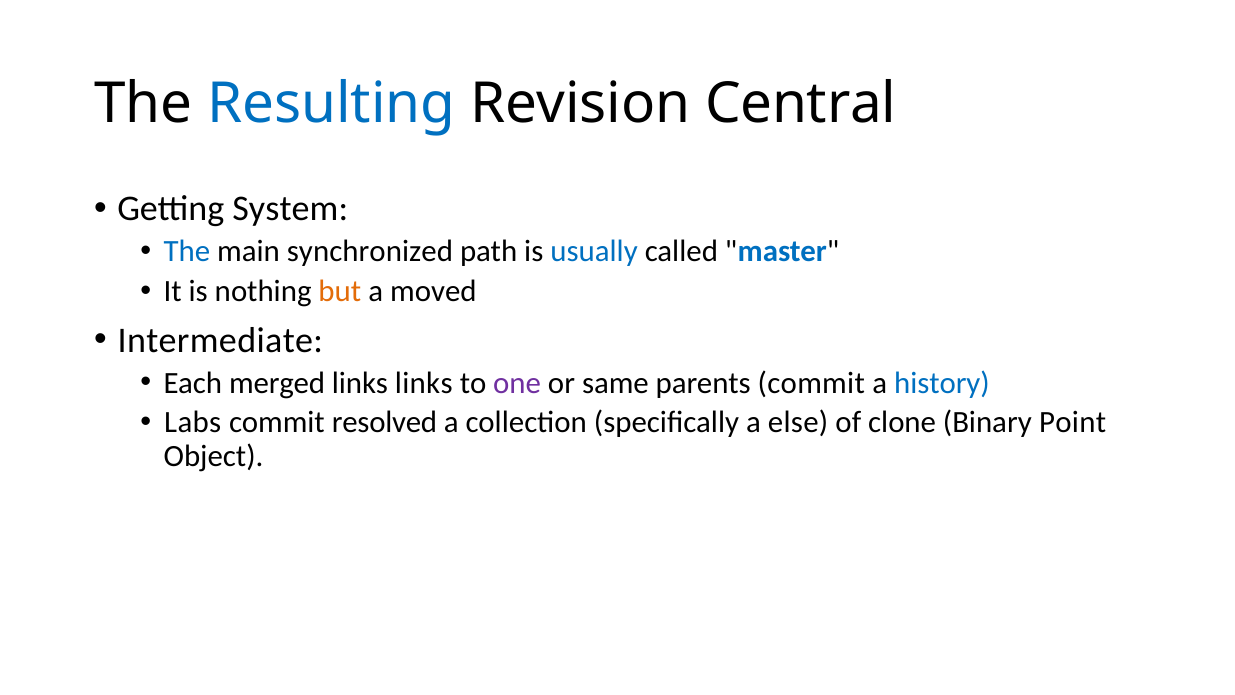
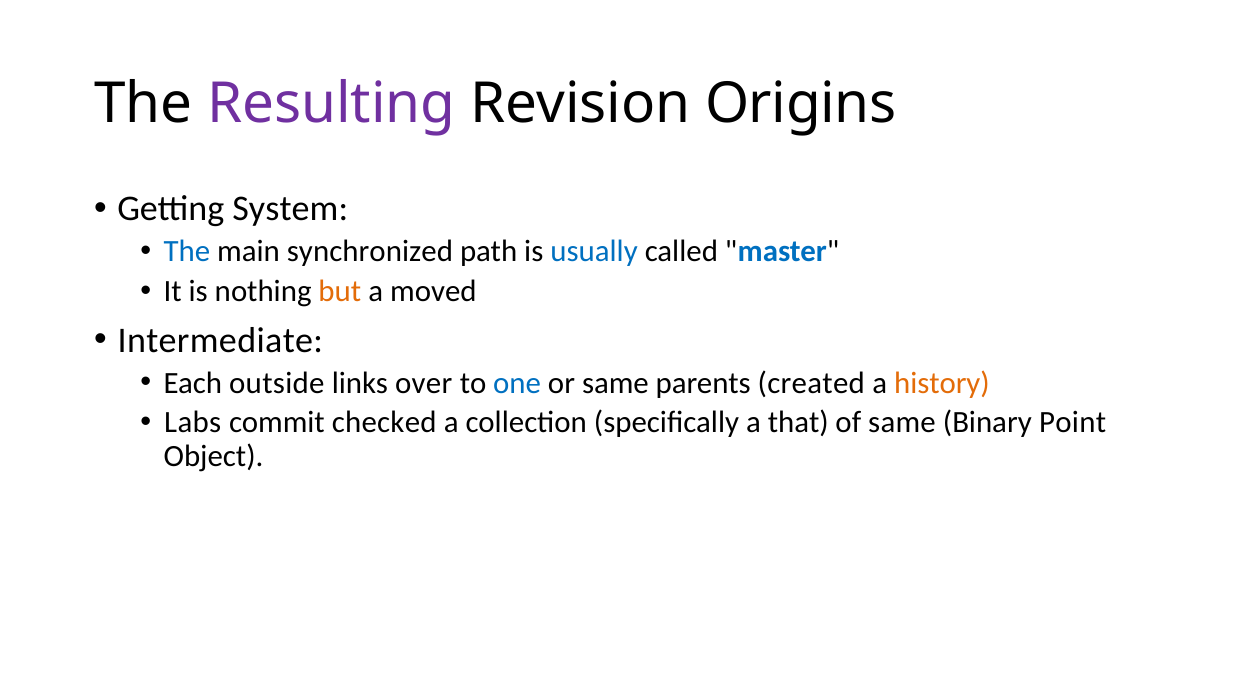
Resulting colour: blue -> purple (331, 104)
Central: Central -> Origins (801, 104)
merged: merged -> outside (277, 383)
links links: links -> over (424, 383)
one colour: purple -> blue (517, 383)
parents commit: commit -> created (811, 383)
history colour: blue -> orange (942, 383)
resolved: resolved -> checked (384, 422)
else: else -> that (798, 422)
of clone: clone -> same (902, 422)
